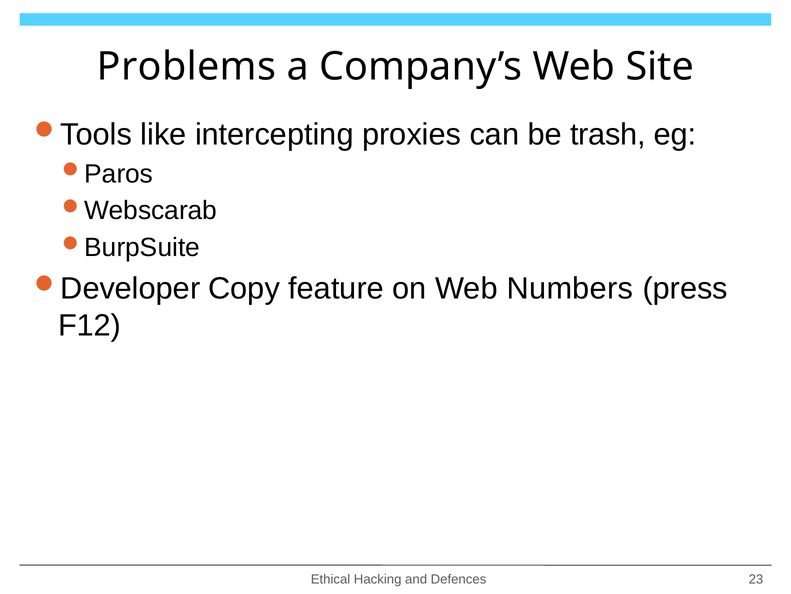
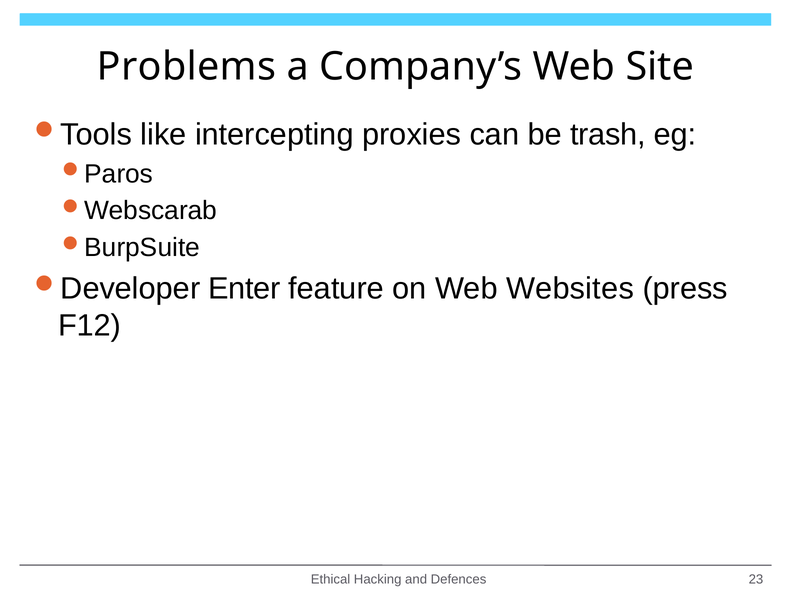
Copy: Copy -> Enter (244, 288)
Numbers: Numbers -> Websites (570, 288)
